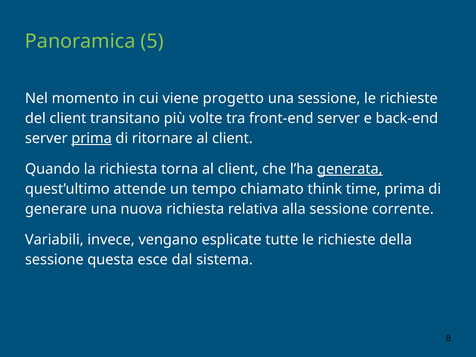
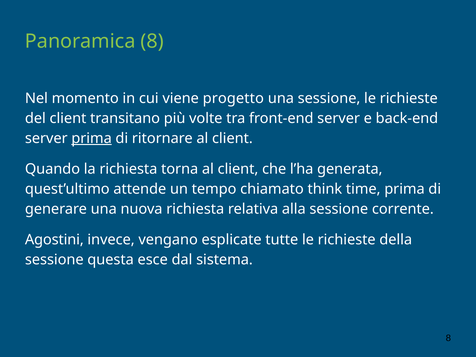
Panoramica 5: 5 -> 8 (152, 41)
generata underline: present -> none (350, 169)
Variabili: Variabili -> Agostini (54, 240)
